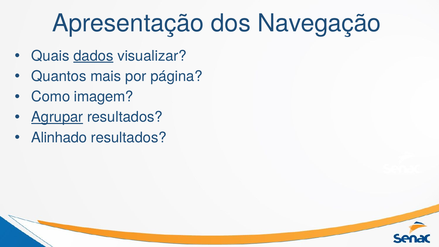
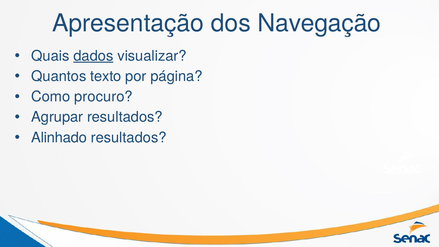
mais: mais -> texto (106, 76)
imagem: imagem -> procuro (104, 97)
Agrupar underline: present -> none (57, 117)
